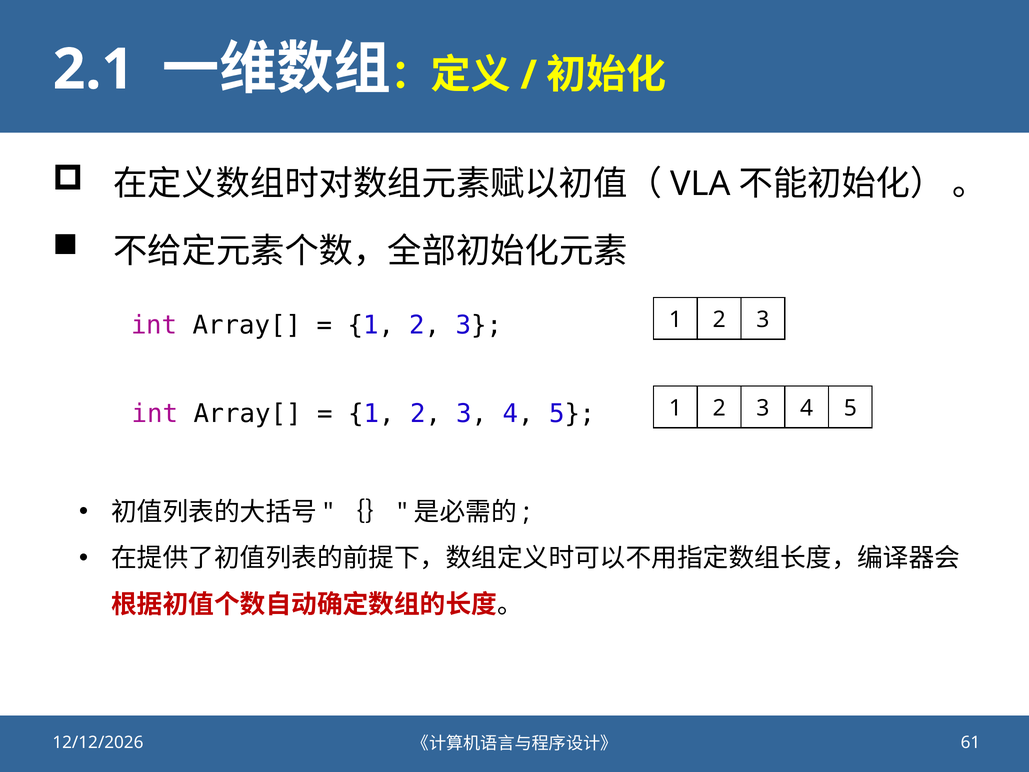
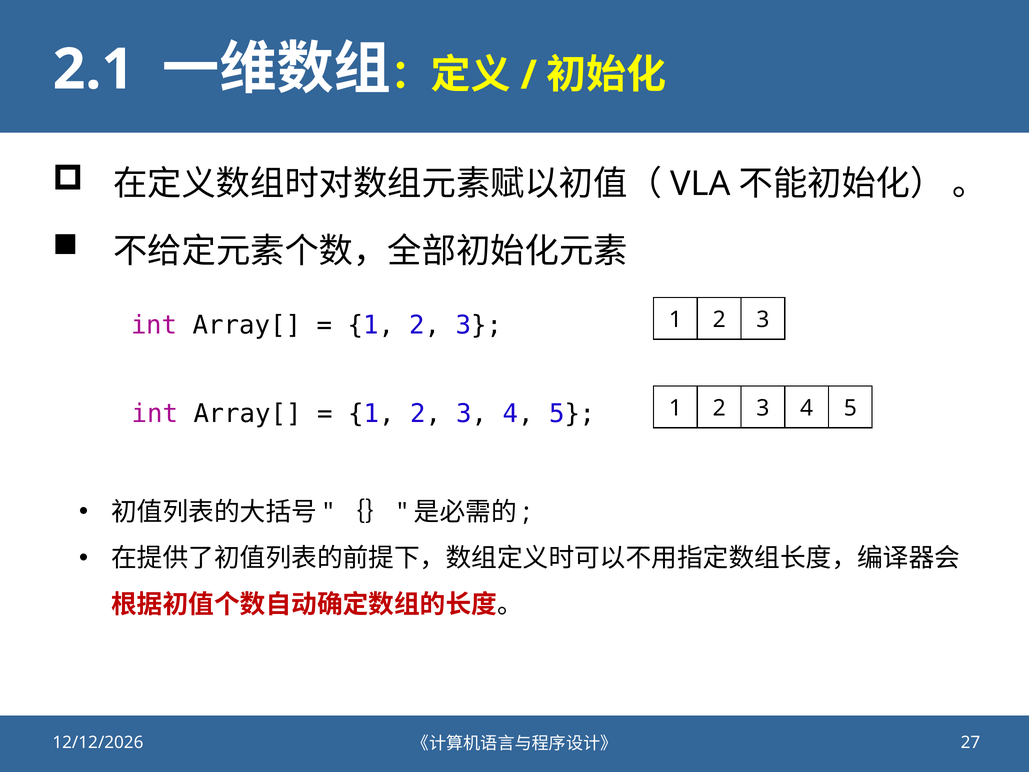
61: 61 -> 27 (970, 742)
